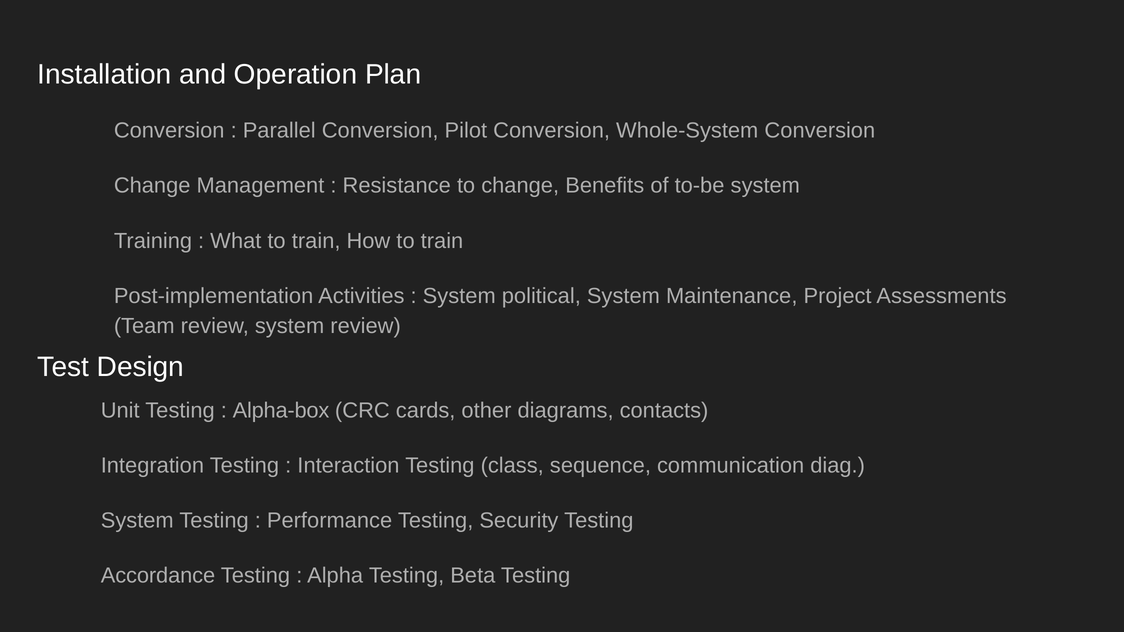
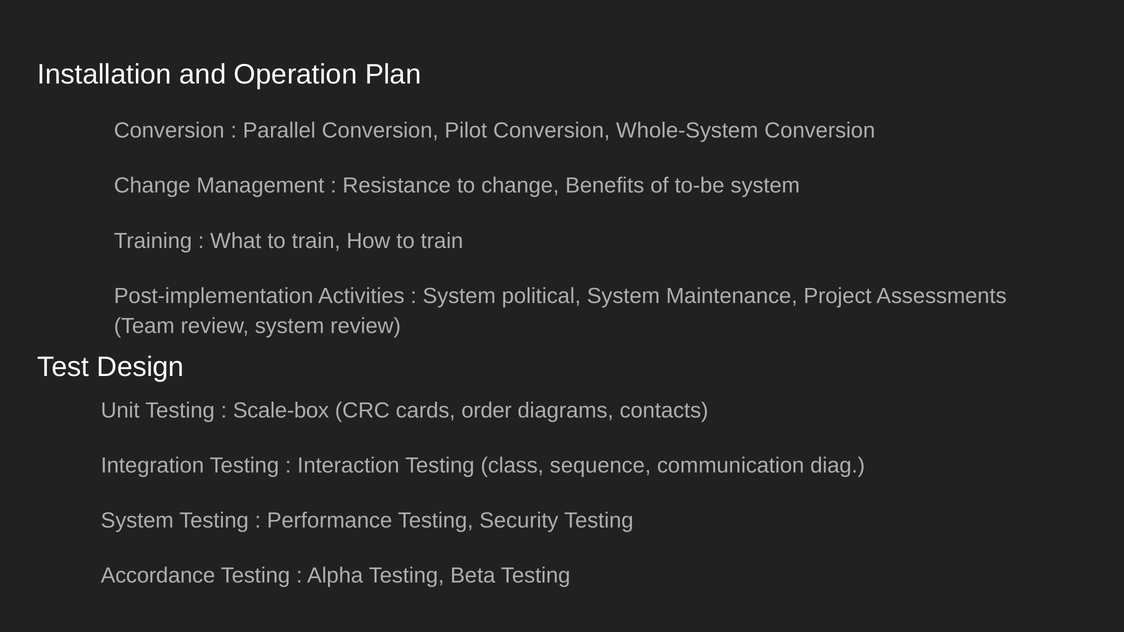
Alpha-box: Alpha-box -> Scale-box (281, 411)
other: other -> order (487, 411)
